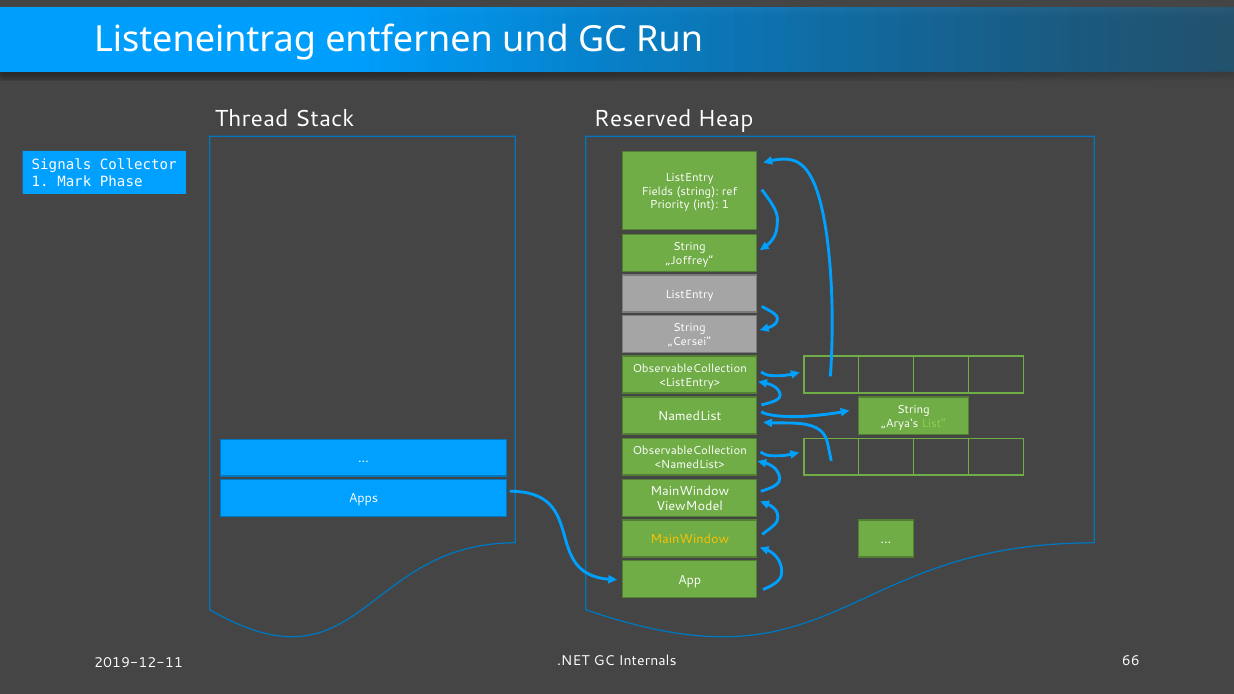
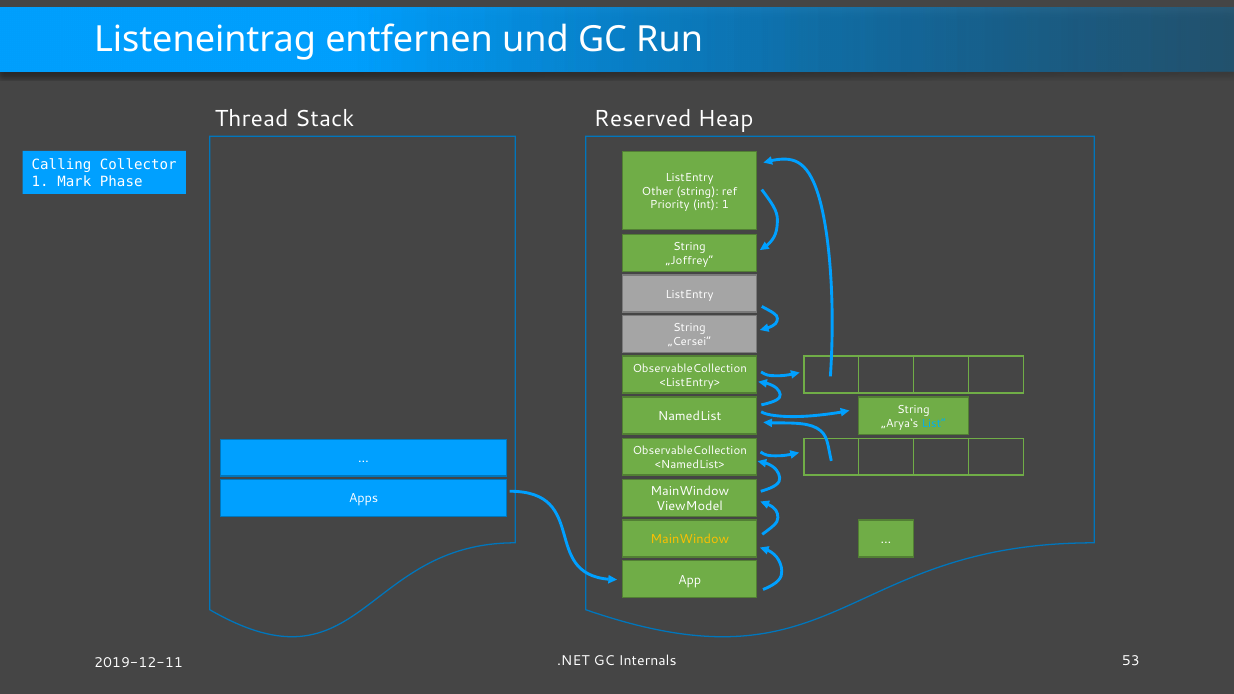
Signals: Signals -> Calling (62, 165)
Fields: Fields -> Other (657, 191)
List“ colour: light green -> light blue (934, 424)
66: 66 -> 53 (1131, 661)
